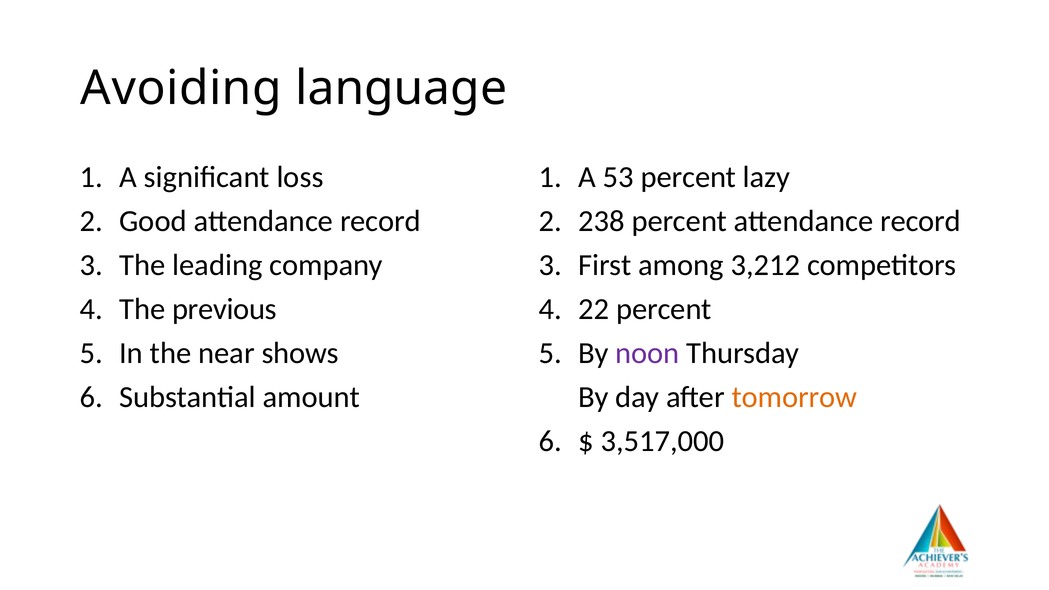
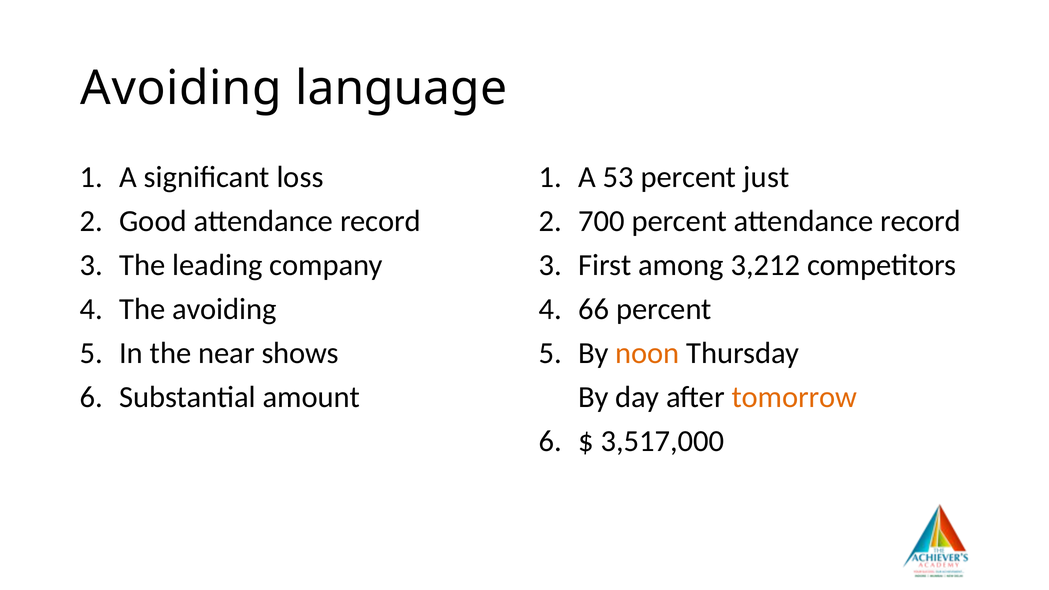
lazy: lazy -> just (766, 177)
238: 238 -> 700 (601, 221)
The previous: previous -> avoiding (224, 309)
22: 22 -> 66 (594, 309)
noon colour: purple -> orange (647, 353)
